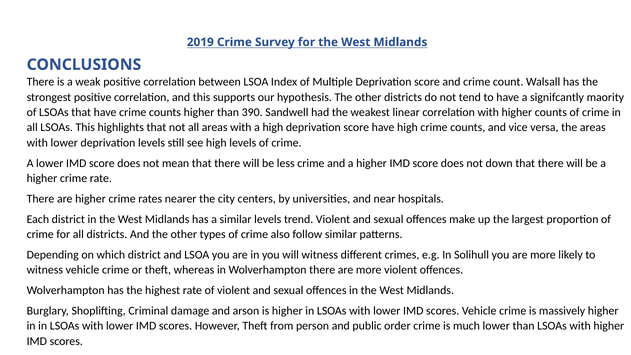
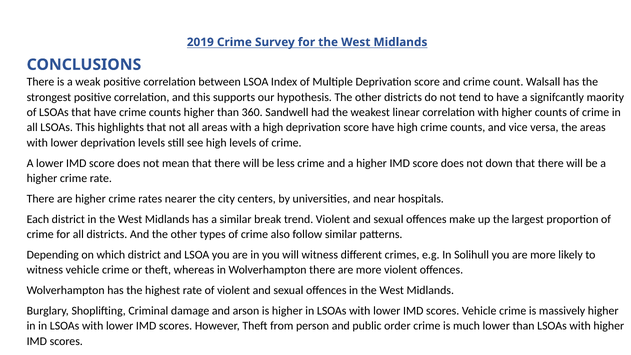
390: 390 -> 360 (252, 112)
similar levels: levels -> break (268, 219)
